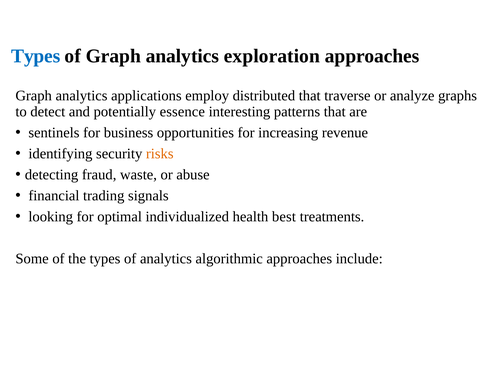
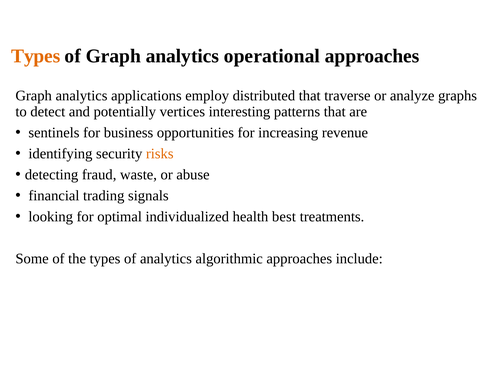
Types colour: blue -> orange (36, 56)
exploration: exploration -> operational (272, 56)
essence: essence -> vertices (182, 111)
